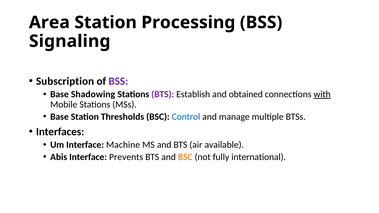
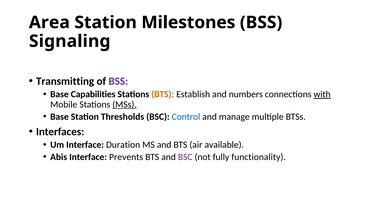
Processing: Processing -> Milestones (188, 22)
Subscription: Subscription -> Transmitting (65, 81)
Shadowing: Shadowing -> Capabilities (93, 94)
BTS colour: purple -> orange (163, 94)
obtained: obtained -> numbers (246, 94)
MSs underline: none -> present (125, 105)
Machine: Machine -> Duration (123, 145)
BSC colour: orange -> purple (185, 157)
international: international -> functionality (259, 157)
